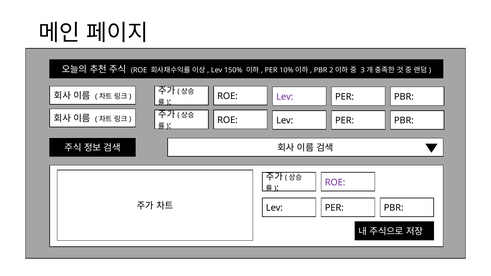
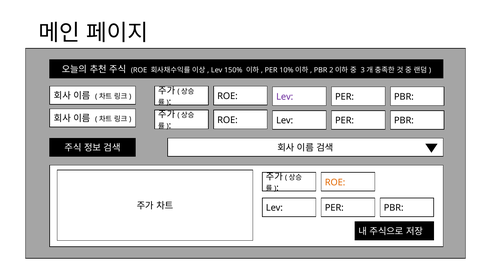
ROE colour: purple -> orange (335, 182)
